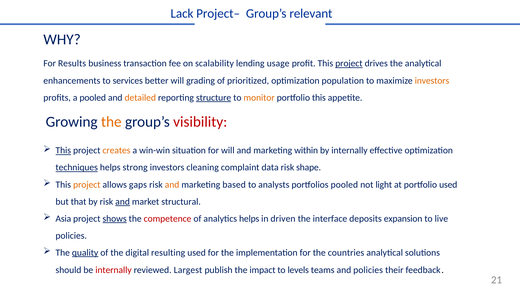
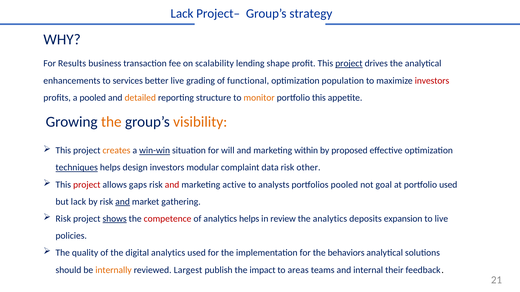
relevant: relevant -> strategy (311, 14)
usage: usage -> shape (278, 64)
better will: will -> live (177, 81)
prioritized: prioritized -> functional (248, 81)
investors colour: orange -> red (432, 81)
structure underline: present -> none (214, 98)
visibility colour: red -> orange (200, 122)
This underline: present -> none (63, 151)
win-win underline: none -> present (155, 151)
by internally: internally -> proposed (349, 151)
strong: strong -> design (135, 168)
cleaning: cleaning -> modular (203, 168)
shape: shape -> other (308, 168)
project colour: orange -> red (87, 185)
and colour: orange -> red (172, 185)
based: based -> active (234, 185)
light: light -> goal (384, 185)
but that: that -> lack (78, 202)
structural: structural -> gathering (181, 202)
Asia: Asia -> Risk (63, 219)
driven: driven -> review (283, 219)
the interface: interface -> analytics (330, 219)
quality underline: present -> none (85, 253)
digital resulting: resulting -> analytics (168, 253)
countries: countries -> behaviors (346, 253)
internally colour: red -> orange (113, 271)
levels: levels -> areas (298, 271)
and policies: policies -> internal (368, 271)
